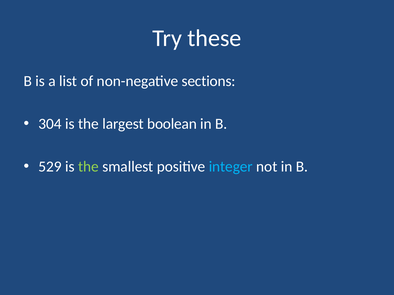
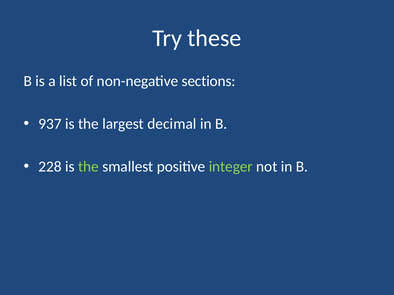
304: 304 -> 937 (50, 124)
boolean: boolean -> decimal (172, 124)
529: 529 -> 228 (50, 167)
integer colour: light blue -> light green (231, 167)
